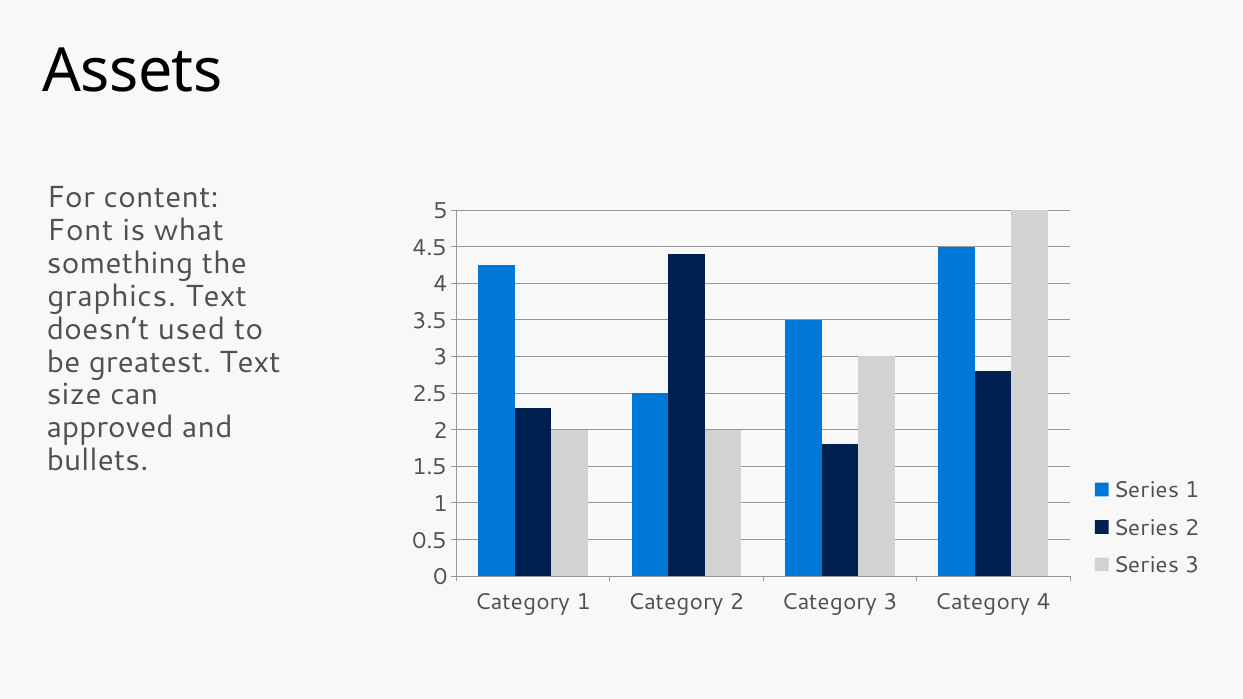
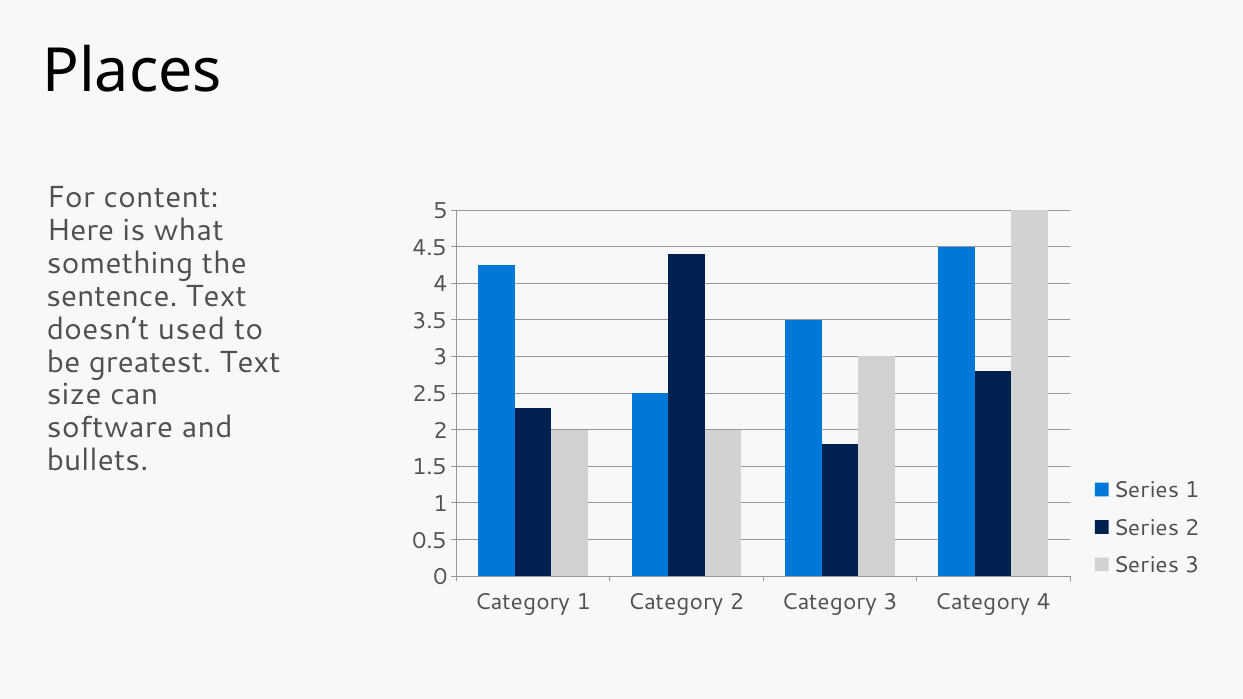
Assets: Assets -> Places (132, 71)
Font: Font -> Here (80, 231)
graphics: graphics -> sentence (112, 296)
approved: approved -> software (110, 428)
